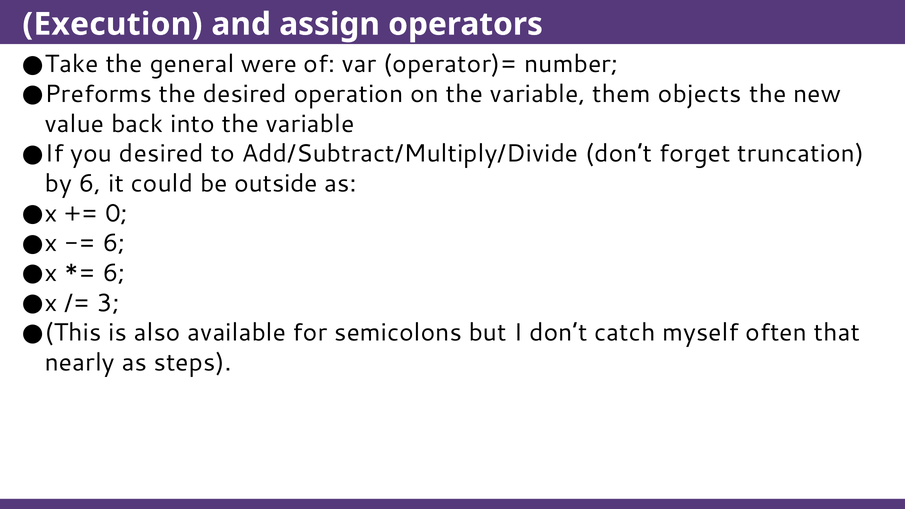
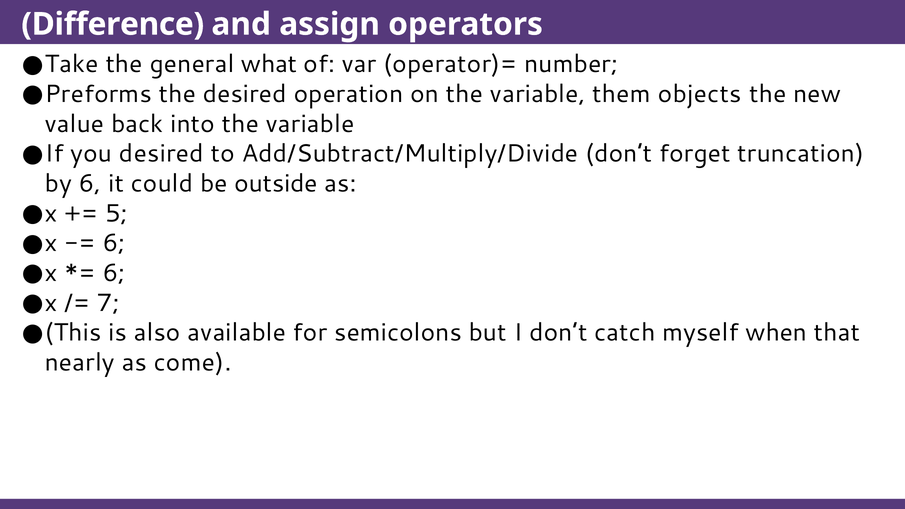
Execution: Execution -> Difference (113, 24)
were: were -> what (269, 64)
0: 0 -> 5 (116, 213)
3: 3 -> 7 (108, 303)
often: often -> when (776, 333)
steps: steps -> come (193, 363)
